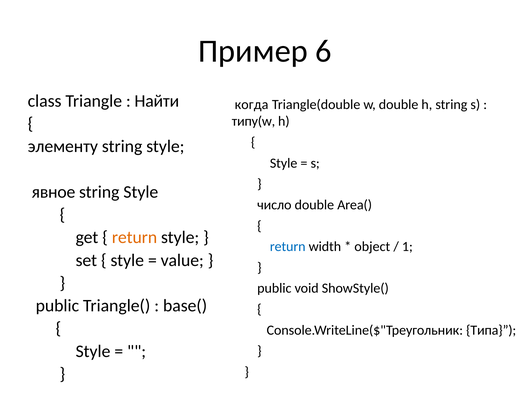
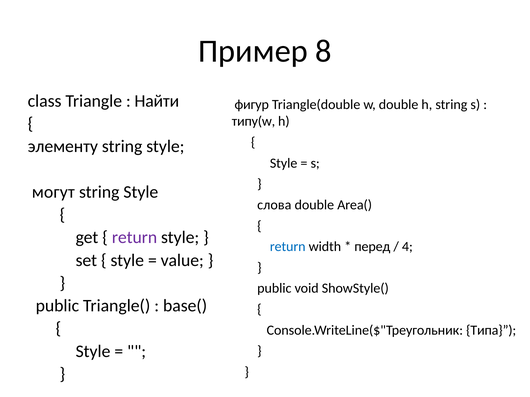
6: 6 -> 8 (323, 51)
когда: когда -> фигур (252, 105)
явное: явное -> могут (53, 192)
число: число -> слова (274, 205)
return colour: orange -> purple (134, 238)
object: object -> перед (372, 247)
1: 1 -> 4 (407, 247)
